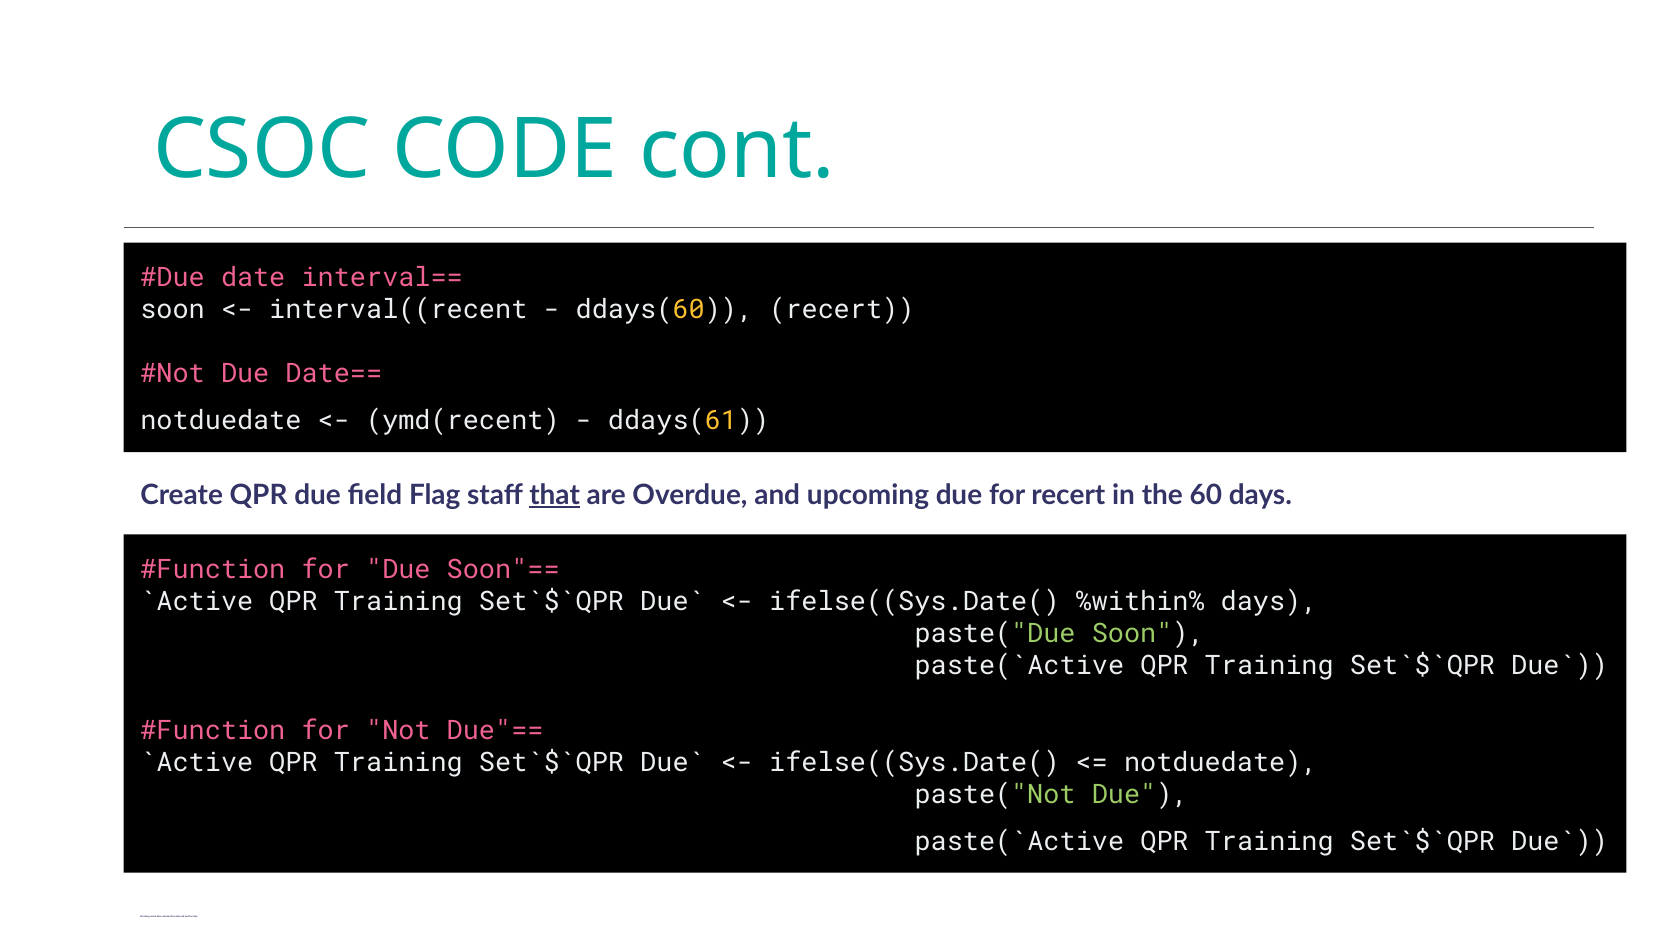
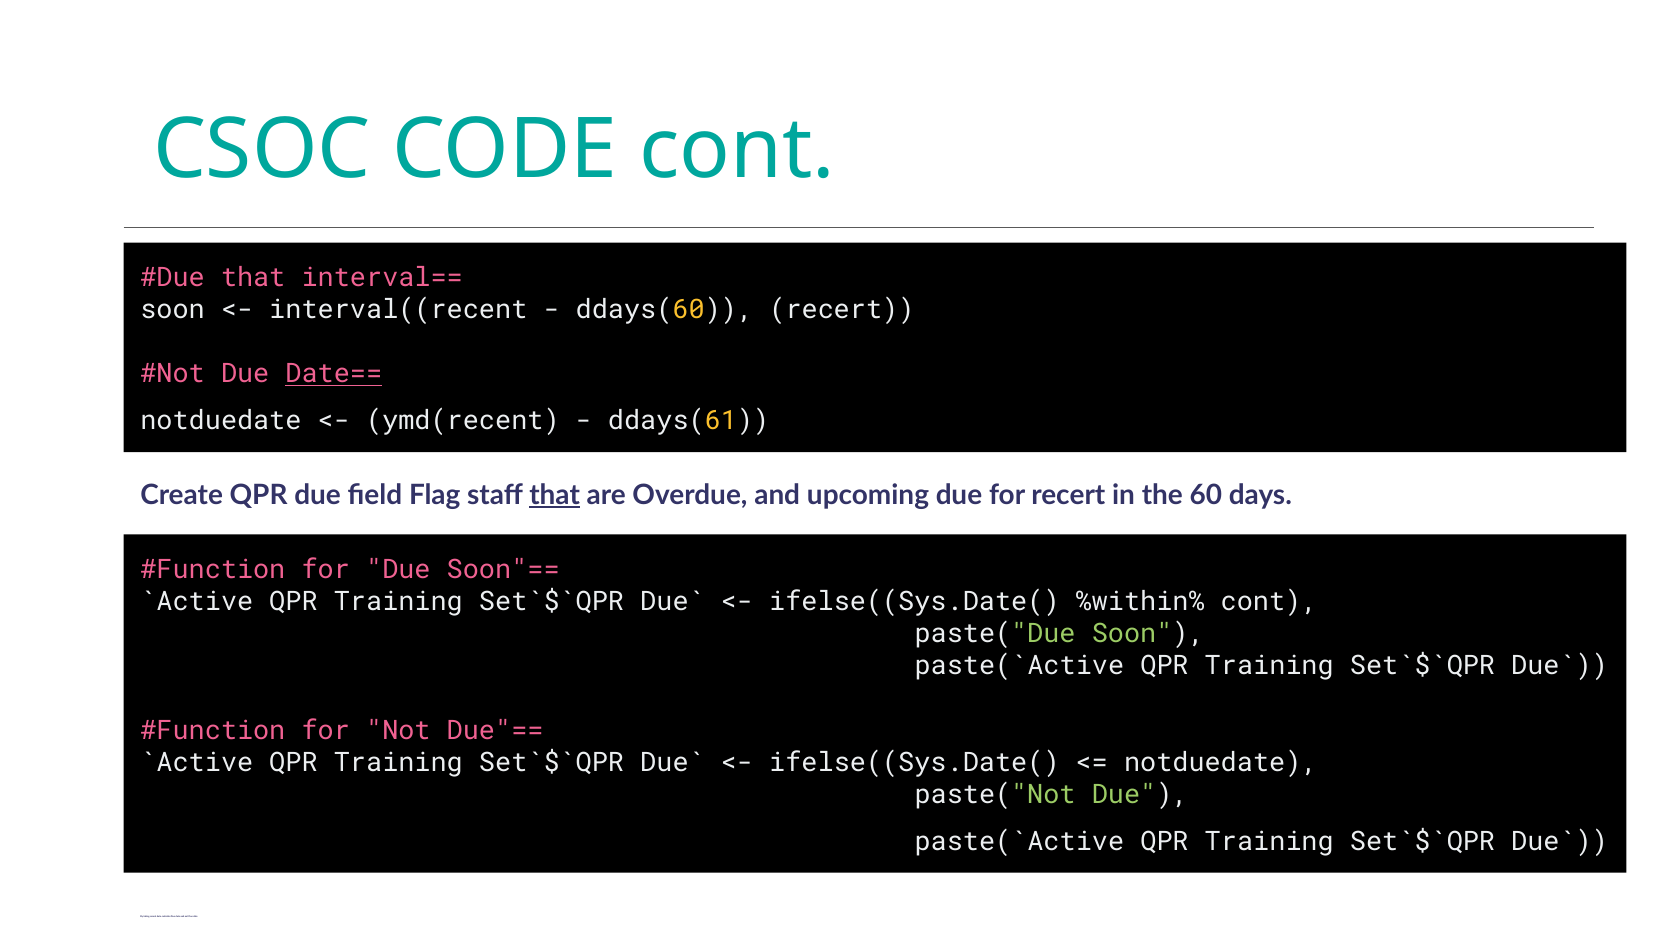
date: date -> that (253, 277)
Date== underline: none -> present (334, 374)
%within% days: days -> cont (1269, 601)
